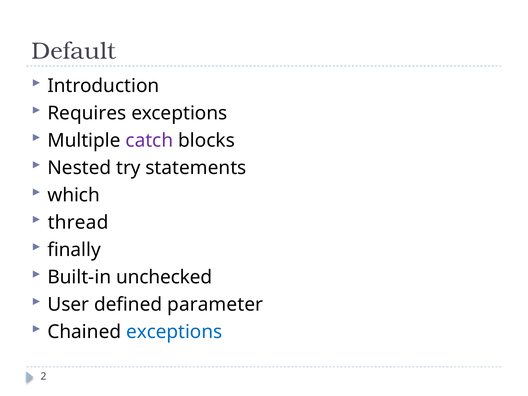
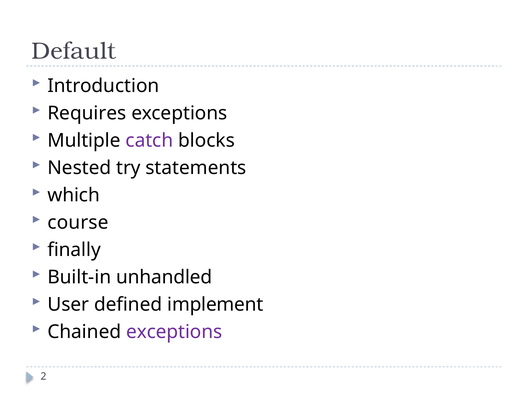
thread: thread -> course (78, 222)
unchecked: unchecked -> unhandled (164, 277)
parameter: parameter -> implement (215, 305)
exceptions colour: blue -> purple (174, 332)
